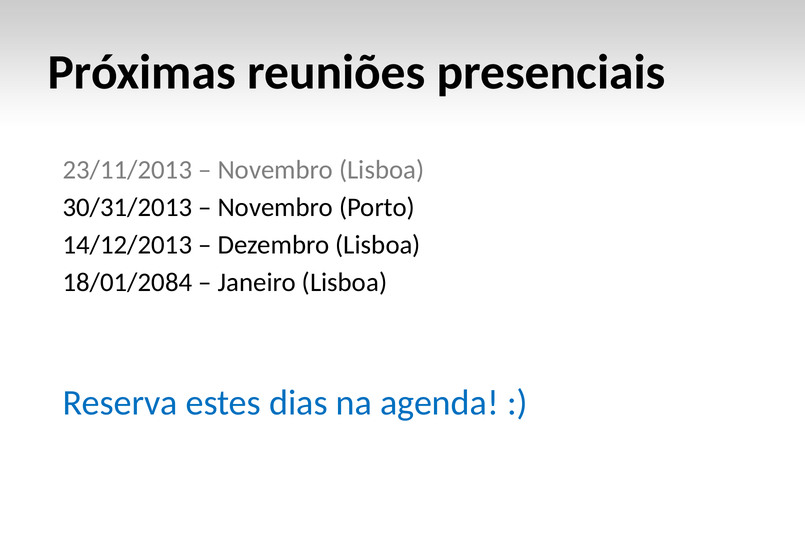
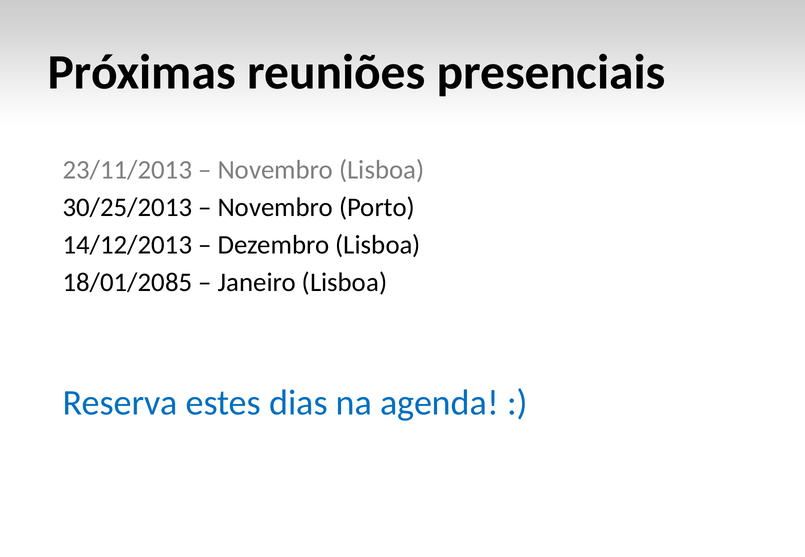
30/31/2013: 30/31/2013 -> 30/25/2013 (127, 208)
18/01/2084: 18/01/2084 -> 18/01/2085 (127, 283)
